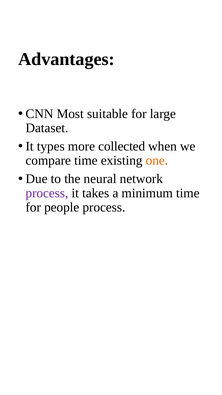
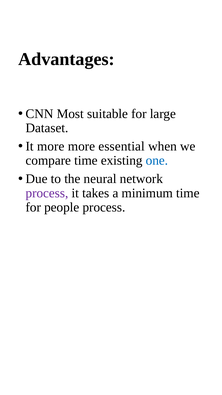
It types: types -> more (51, 146)
collected: collected -> essential (122, 146)
one colour: orange -> blue (157, 160)
